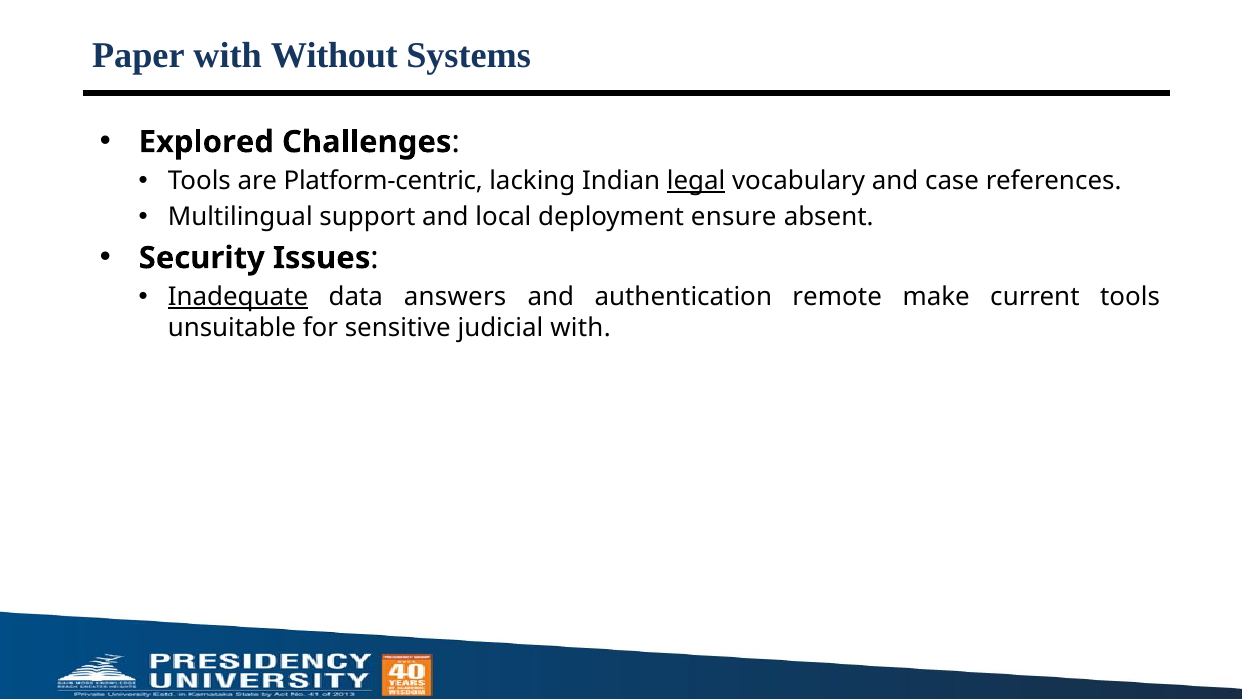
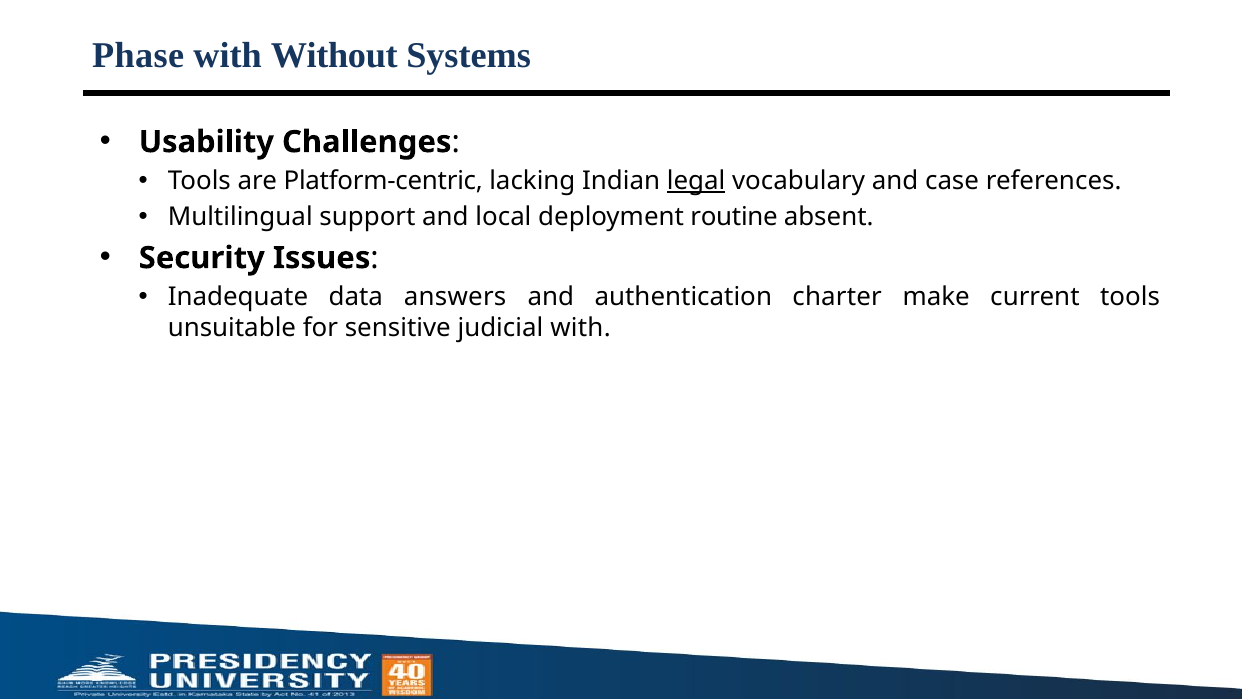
Paper: Paper -> Phase (138, 55)
Explored: Explored -> Usability (206, 142)
ensure: ensure -> routine (734, 217)
Inadequate underline: present -> none (238, 297)
remote: remote -> charter (837, 297)
